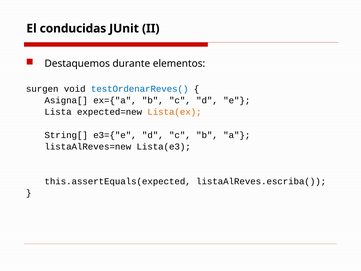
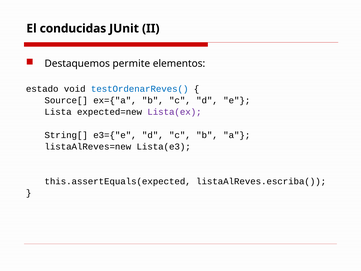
durante: durante -> permite (131, 64)
surgen: surgen -> estado (42, 89)
Asigna[: Asigna[ -> Source[ (66, 100)
Lista(ex colour: orange -> purple (174, 112)
